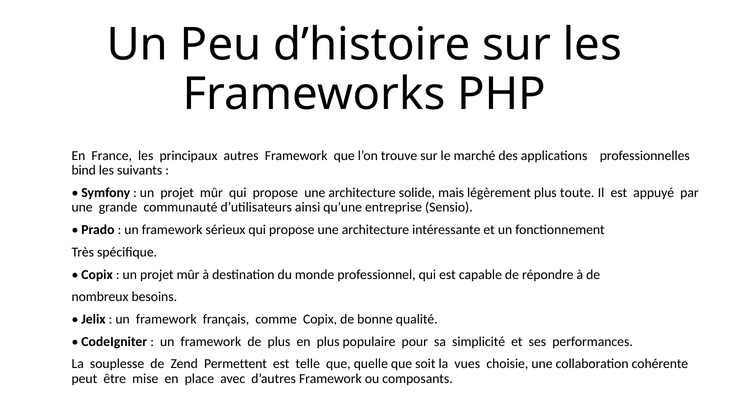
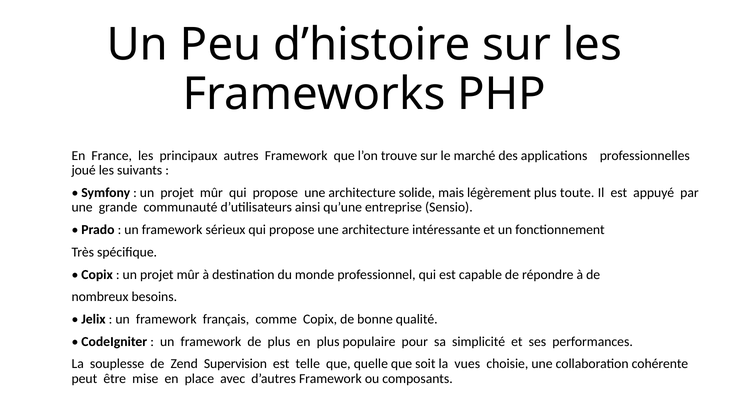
bind: bind -> joué (84, 170)
Permettent: Permettent -> Supervision (235, 364)
